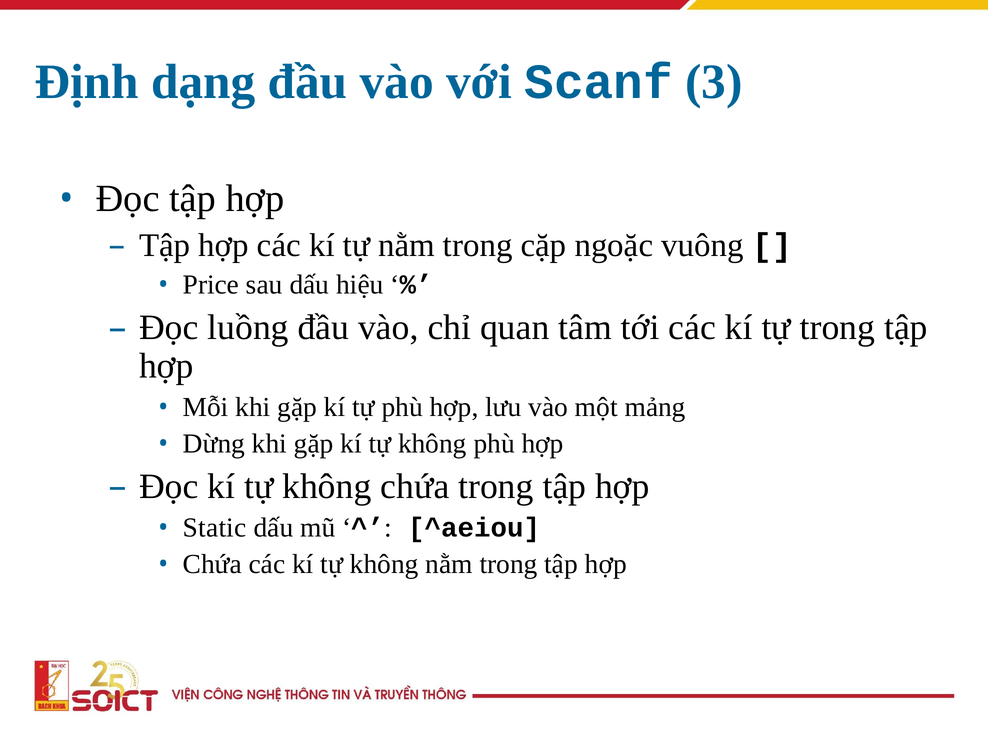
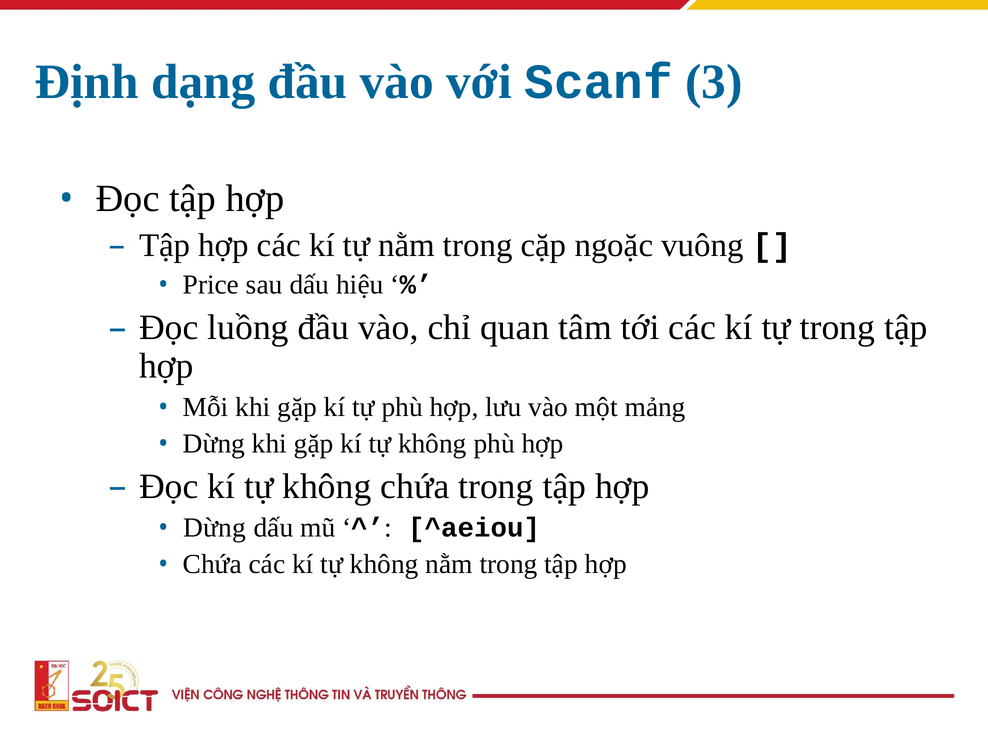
Static: Static -> Dừng (215, 527)
